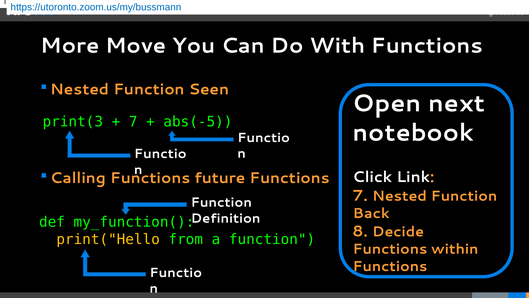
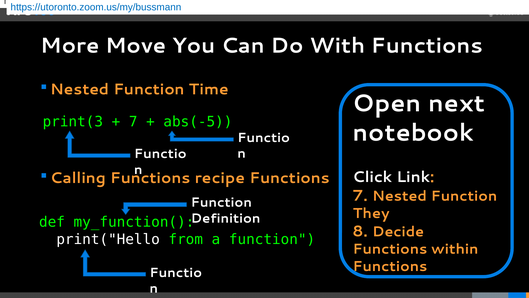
Seen: Seen -> Time (209, 89)
future: future -> recipe (220, 178)
Back: Back -> They (371, 213)
print("Hello colour: yellow -> white (108, 239)
